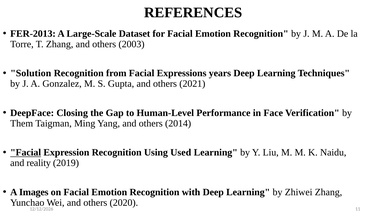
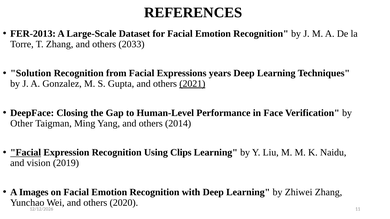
2003: 2003 -> 2033 (132, 44)
2021 underline: none -> present (192, 84)
Them: Them -> Other (22, 124)
Used: Used -> Clips (181, 153)
reality: reality -> vision (39, 163)
